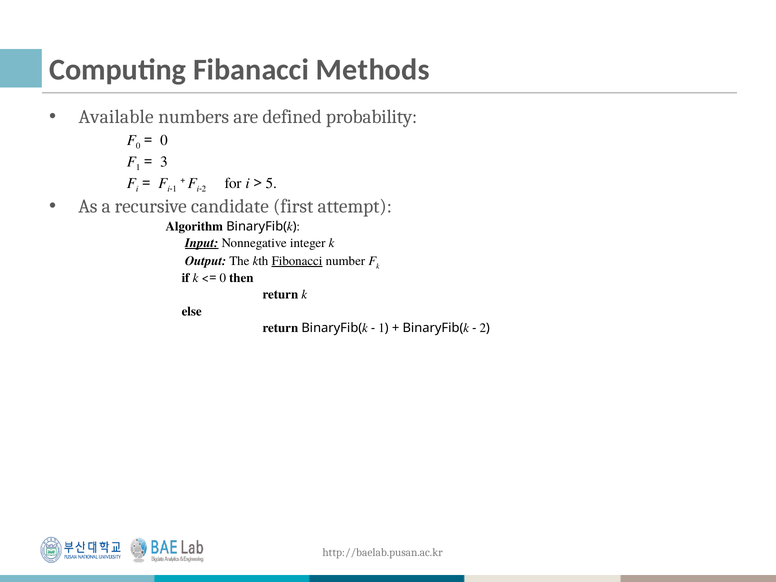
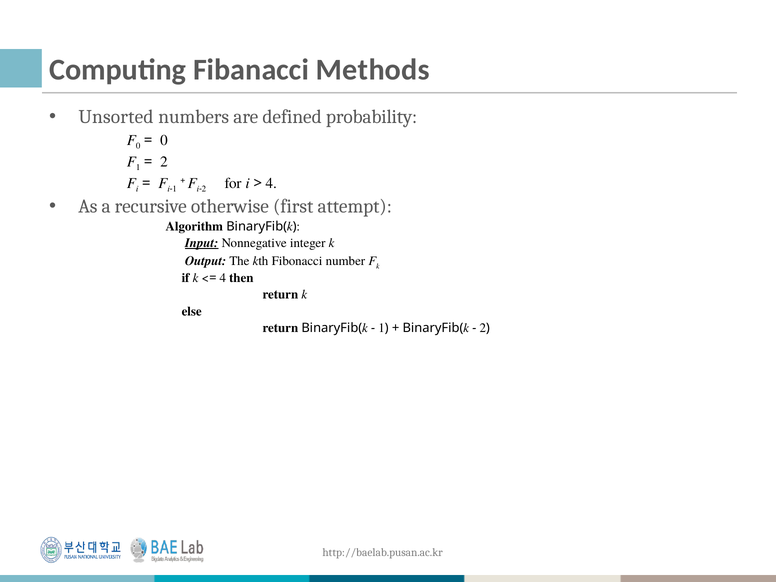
Available: Available -> Unsorted (116, 117)
3: 3 -> 2 (164, 162)
5: 5 -> 4 (271, 183)
candidate: candidate -> otherwise (230, 206)
Fibonacci underline: present -> none (297, 261)
0: 0 -> 4 (223, 278)
